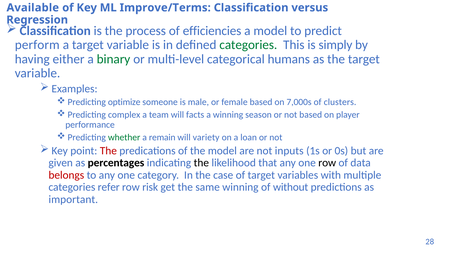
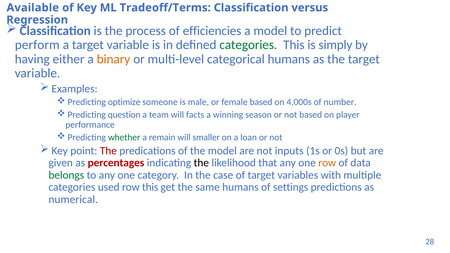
Improve/Terms: Improve/Terms -> Tradeoff/Terms (165, 8)
binary colour: green -> orange (113, 59)
7,000s: 7,000s -> 4,000s (299, 102)
clusters: clusters -> number (340, 102)
complex: complex -> question (124, 115)
variety: variety -> smaller (206, 137)
percentages colour: black -> red (116, 163)
row colour: black -> orange (327, 163)
belongs colour: red -> green (66, 175)
refer: refer -> used (109, 187)
row risk: risk -> this (150, 187)
same winning: winning -> humans (240, 187)
without: without -> settings (291, 187)
important: important -> numerical (73, 199)
